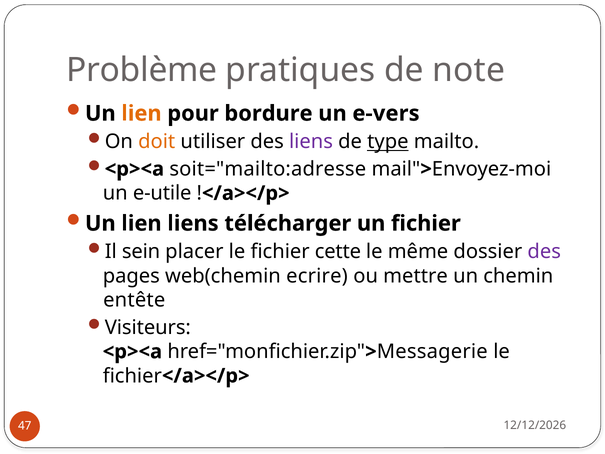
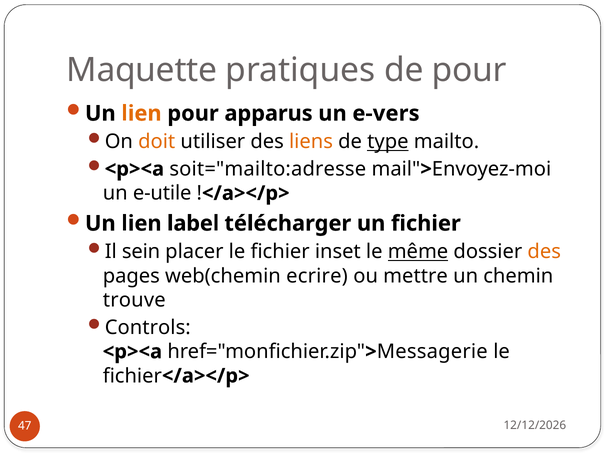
Problème: Problème -> Maquette (142, 70)
de note: note -> pour (469, 70)
bordure: bordure -> apparus (269, 113)
liens colour: purple -> orange (311, 142)
lien liens: liens -> label (193, 223)
cette: cette -> inset (338, 252)
même underline: none -> present (418, 252)
des colour: purple -> orange (544, 252)
entête: entête -> trouve (134, 300)
Visiteurs: Visiteurs -> Controls (148, 327)
